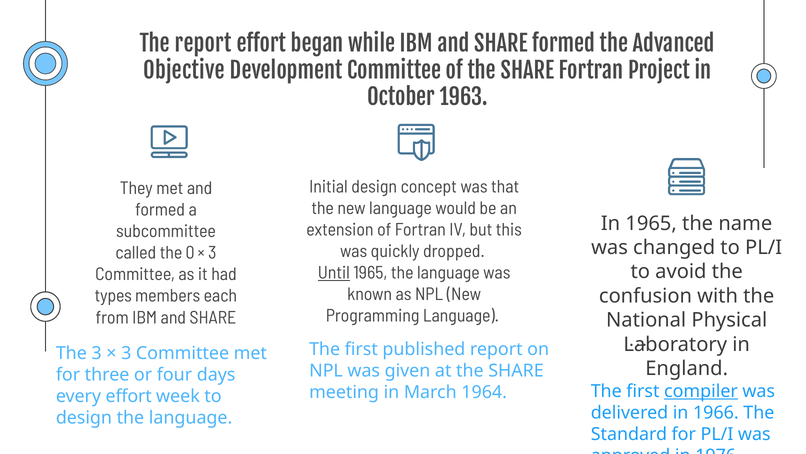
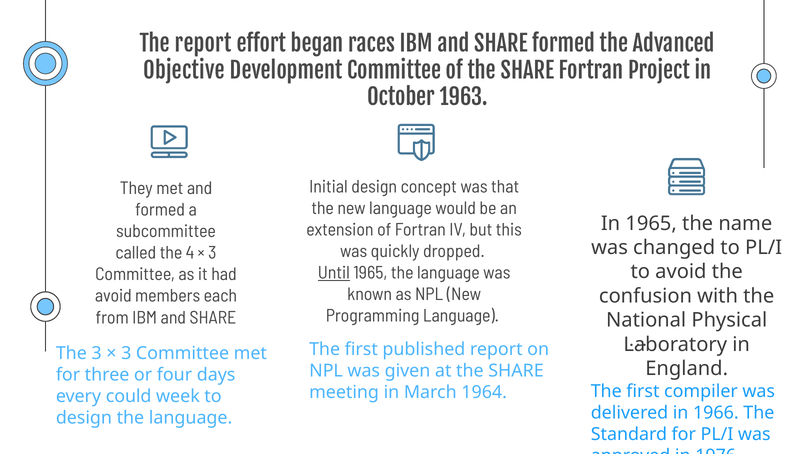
while: while -> races (372, 44)
0: 0 -> 4 (190, 253)
types: types -> avoid (113, 296)
compiler underline: present -> none (701, 391)
every effort: effort -> could (129, 396)
